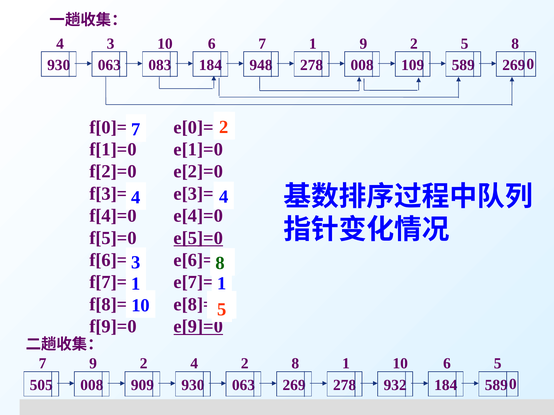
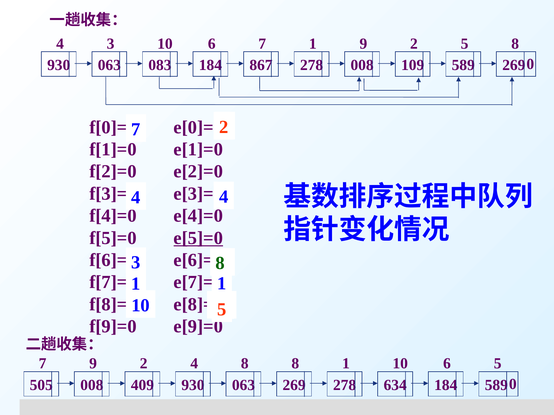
948: 948 -> 867 (261, 65)
e[9]=0 underline: present -> none (198, 327)
4 2: 2 -> 8 (245, 364)
909: 909 -> 409 (142, 385)
932: 932 -> 634 (395, 385)
